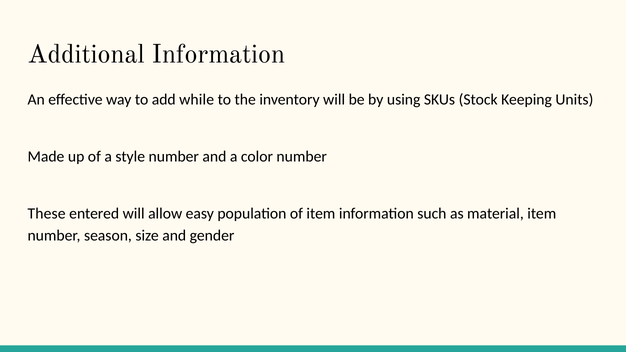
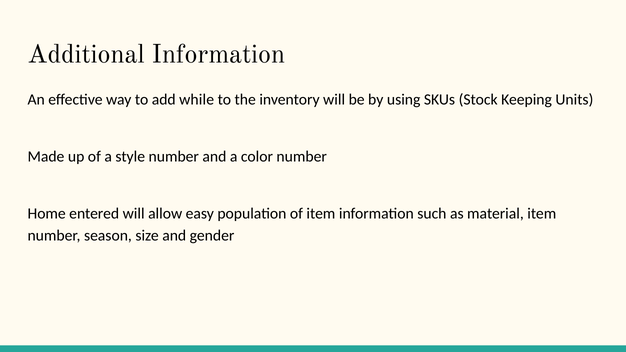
These: These -> Home (47, 214)
